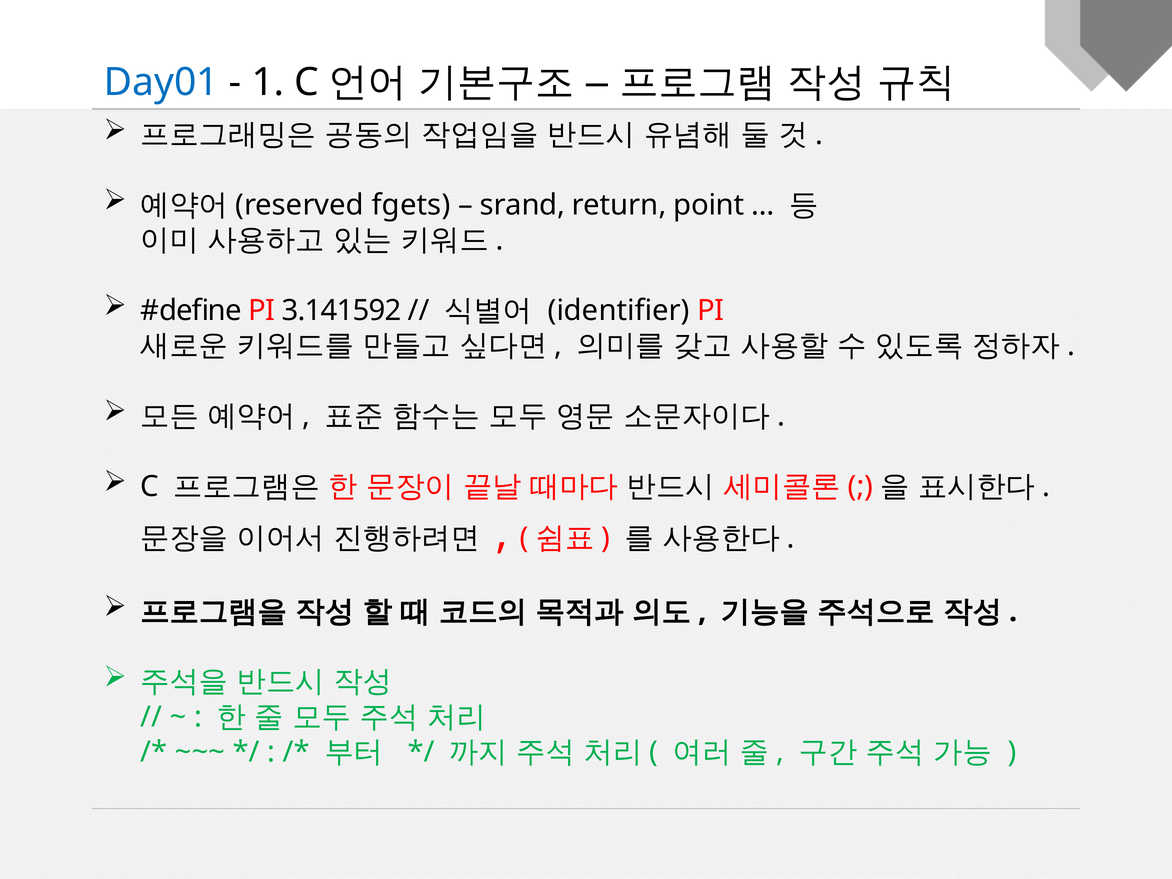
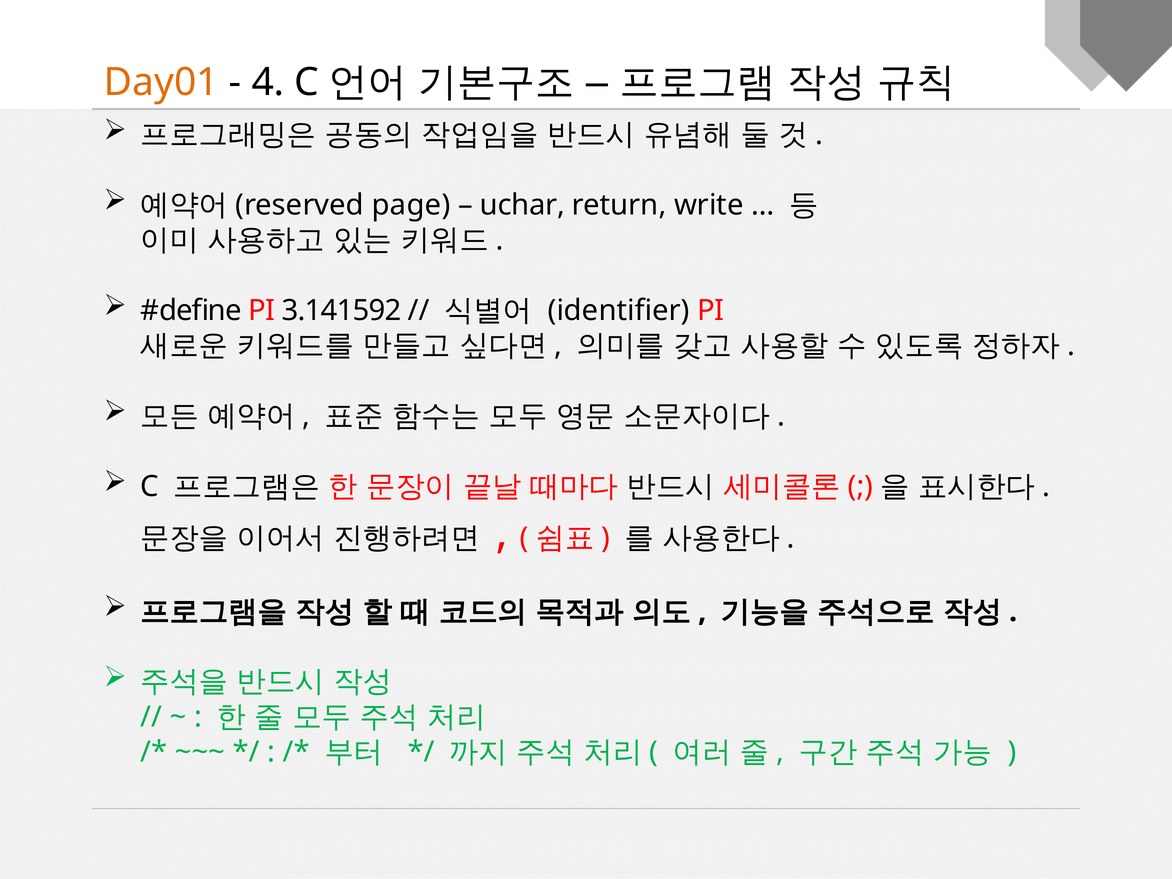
Day01 colour: blue -> orange (161, 82)
1: 1 -> 4 (268, 82)
fgets: fgets -> page (411, 205)
srand: srand -> uchar (522, 205)
point: point -> write (709, 205)
